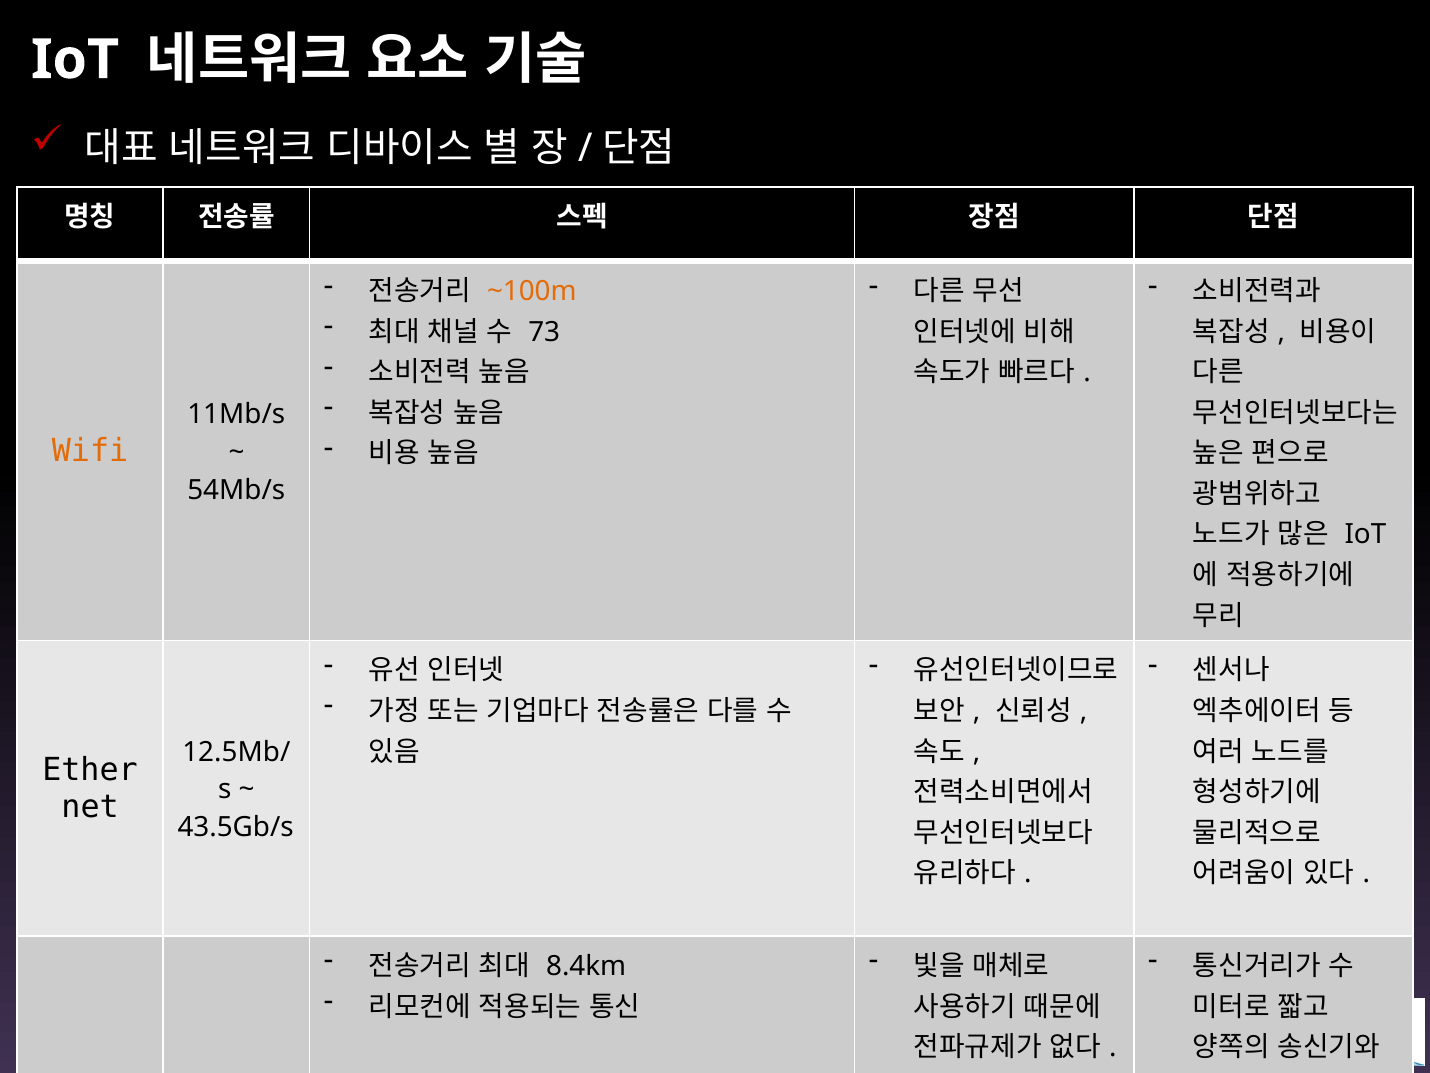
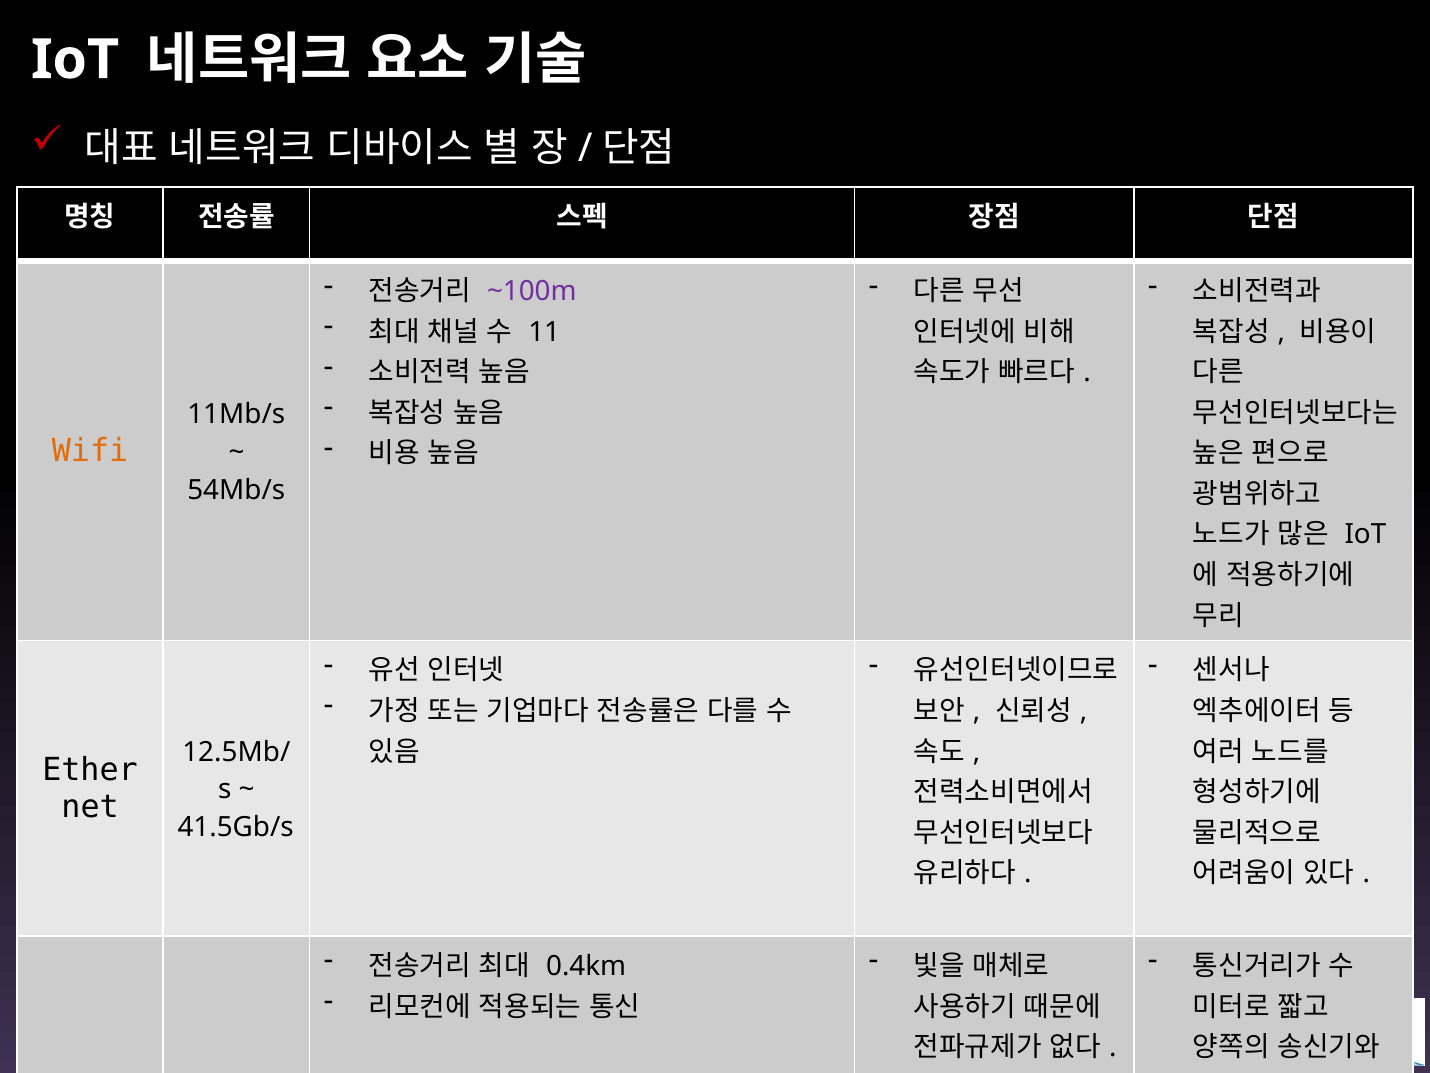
~100m colour: orange -> purple (532, 291)
73: 73 -> 11 (544, 332)
43.5Gb/s: 43.5Gb/s -> 41.5Gb/s (236, 827)
8.4km: 8.4km -> 0.4km (586, 966)
